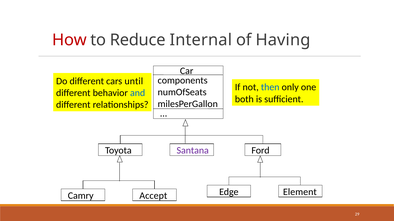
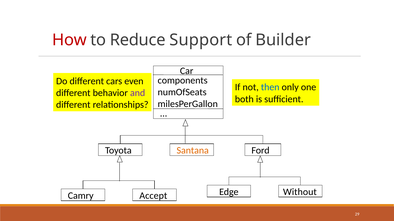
Internal: Internal -> Support (201, 40)
Having: Having -> Builder (283, 40)
until: until -> even (134, 81)
and colour: blue -> purple (138, 93)
Santana colour: purple -> orange (193, 151)
Element: Element -> Without (300, 192)
